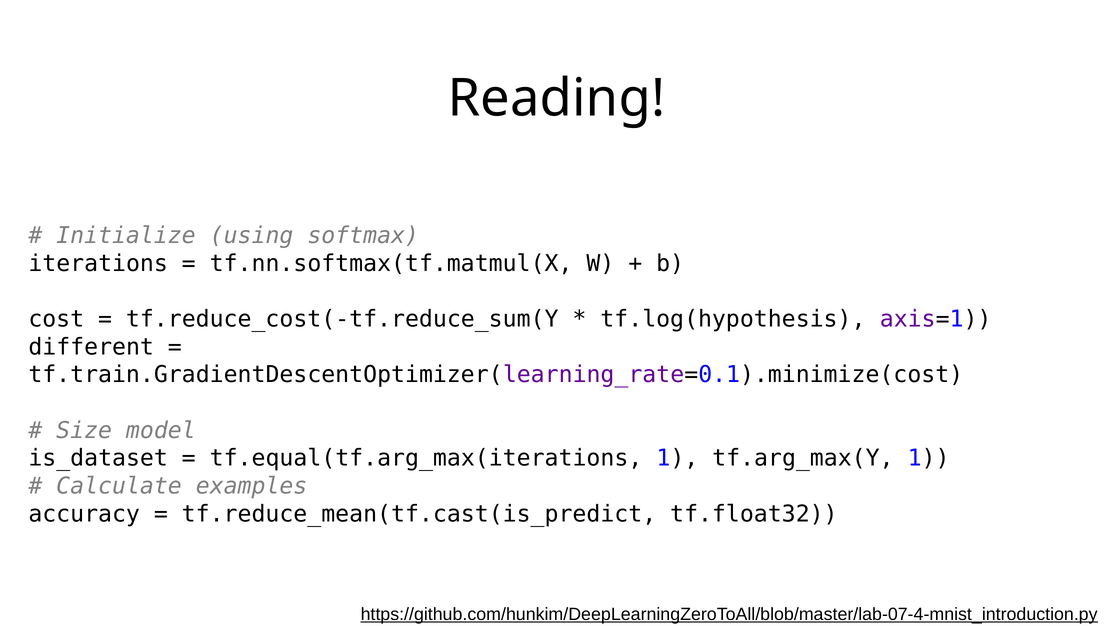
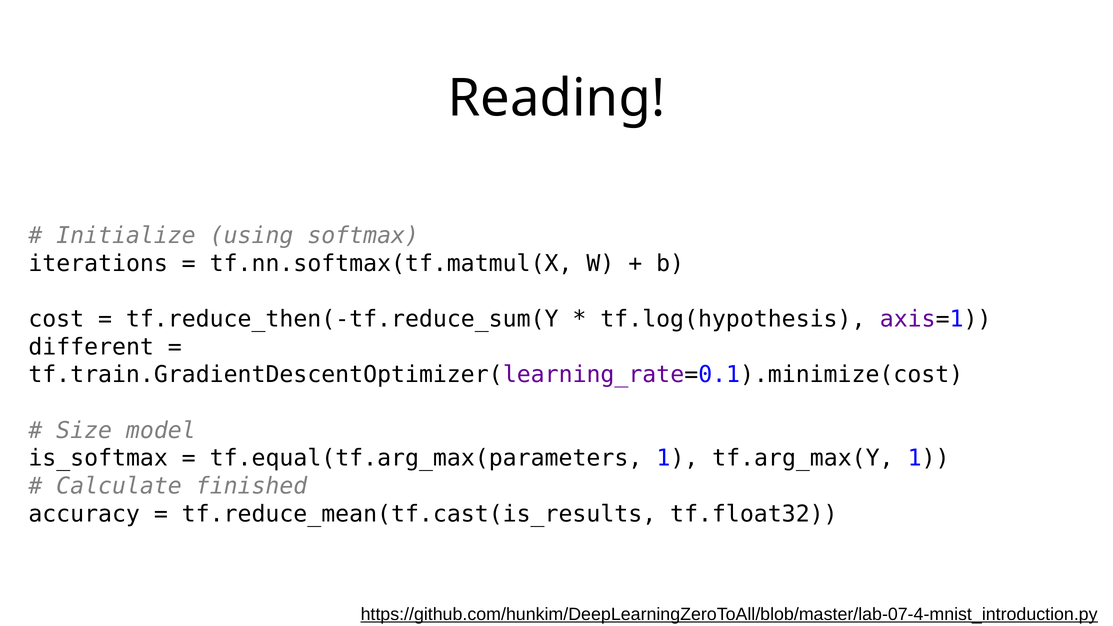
tf.reduce_cost(-tf.reduce_sum(Y: tf.reduce_cost(-tf.reduce_sum(Y -> tf.reduce_then(-tf.reduce_sum(Y (342, 319)
is_dataset: is_dataset -> is_softmax (98, 458)
tf.equal(tf.arg_max(iterations: tf.equal(tf.arg_max(iterations -> tf.equal(tf.arg_max(parameters (426, 458)
examples: examples -> finished (252, 486)
tf.reduce_mean(tf.cast(is_predict: tf.reduce_mean(tf.cast(is_predict -> tf.reduce_mean(tf.cast(is_results (419, 514)
